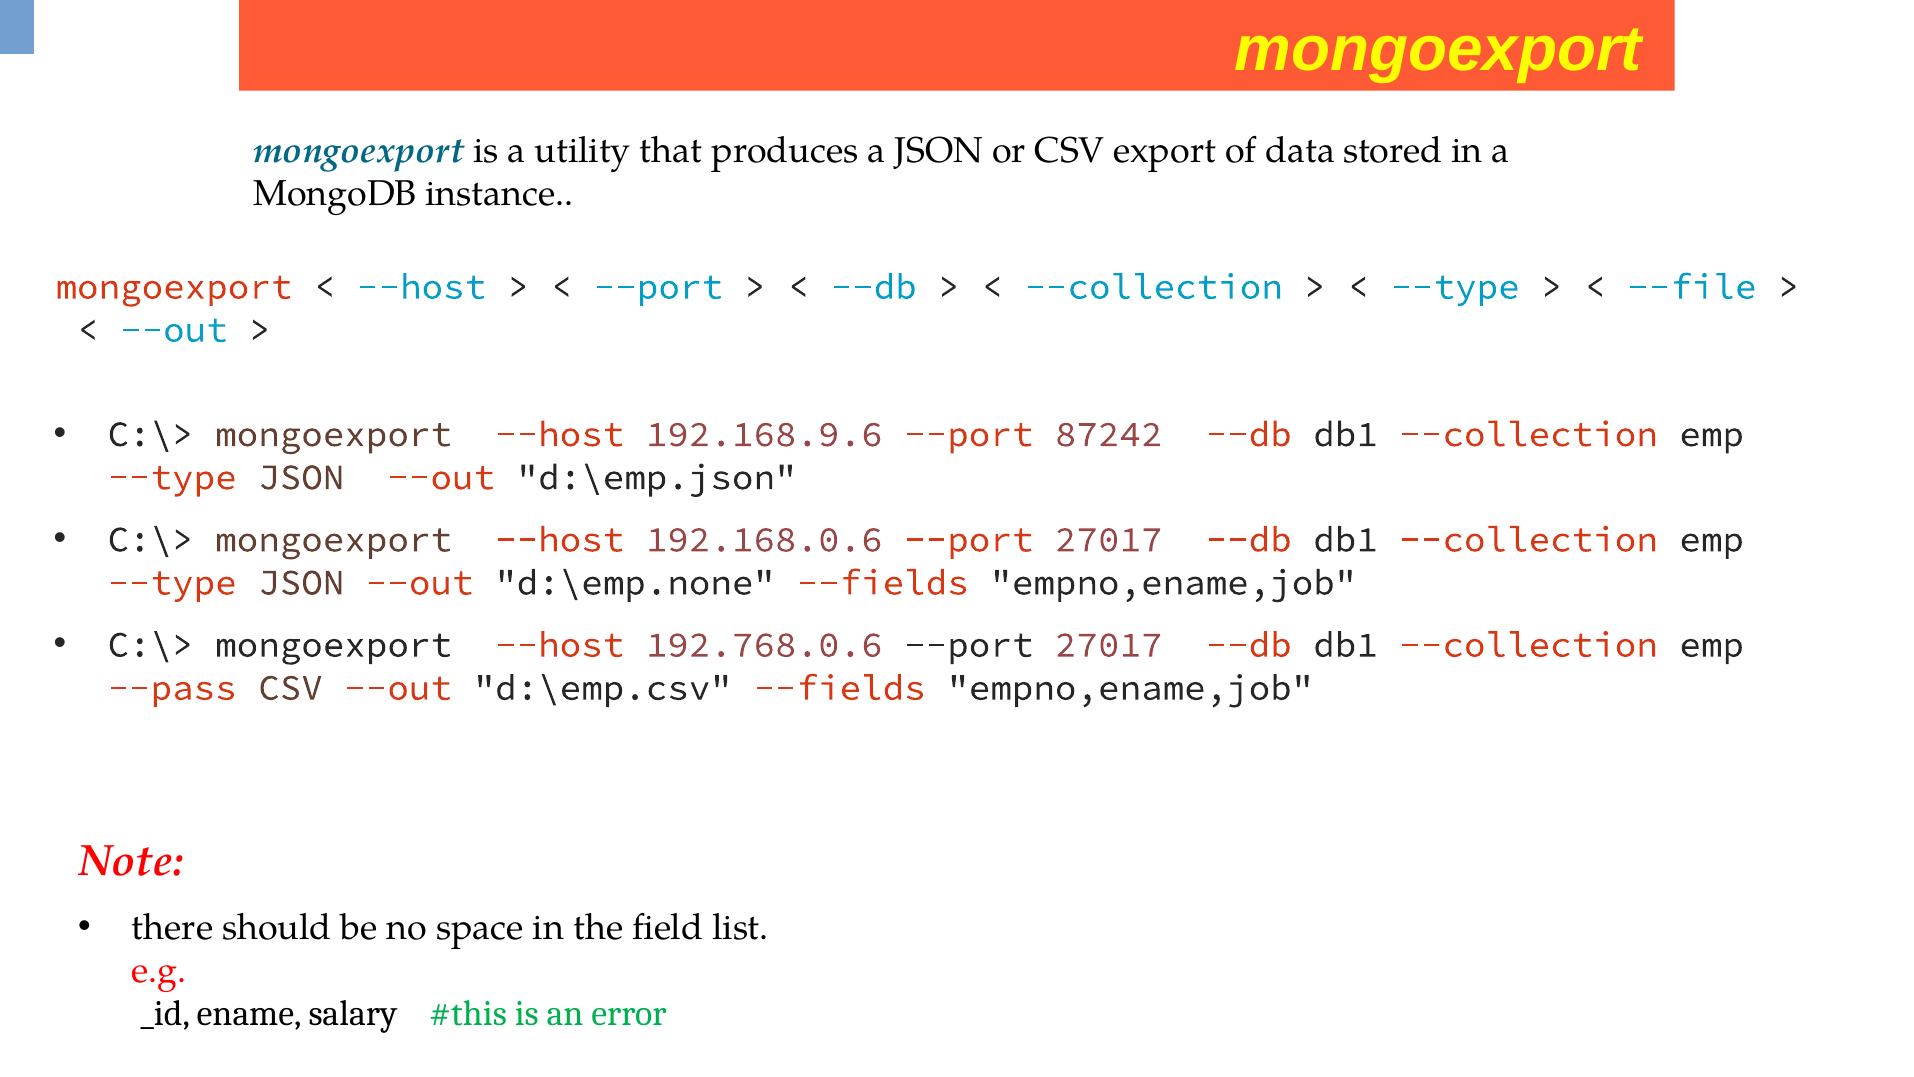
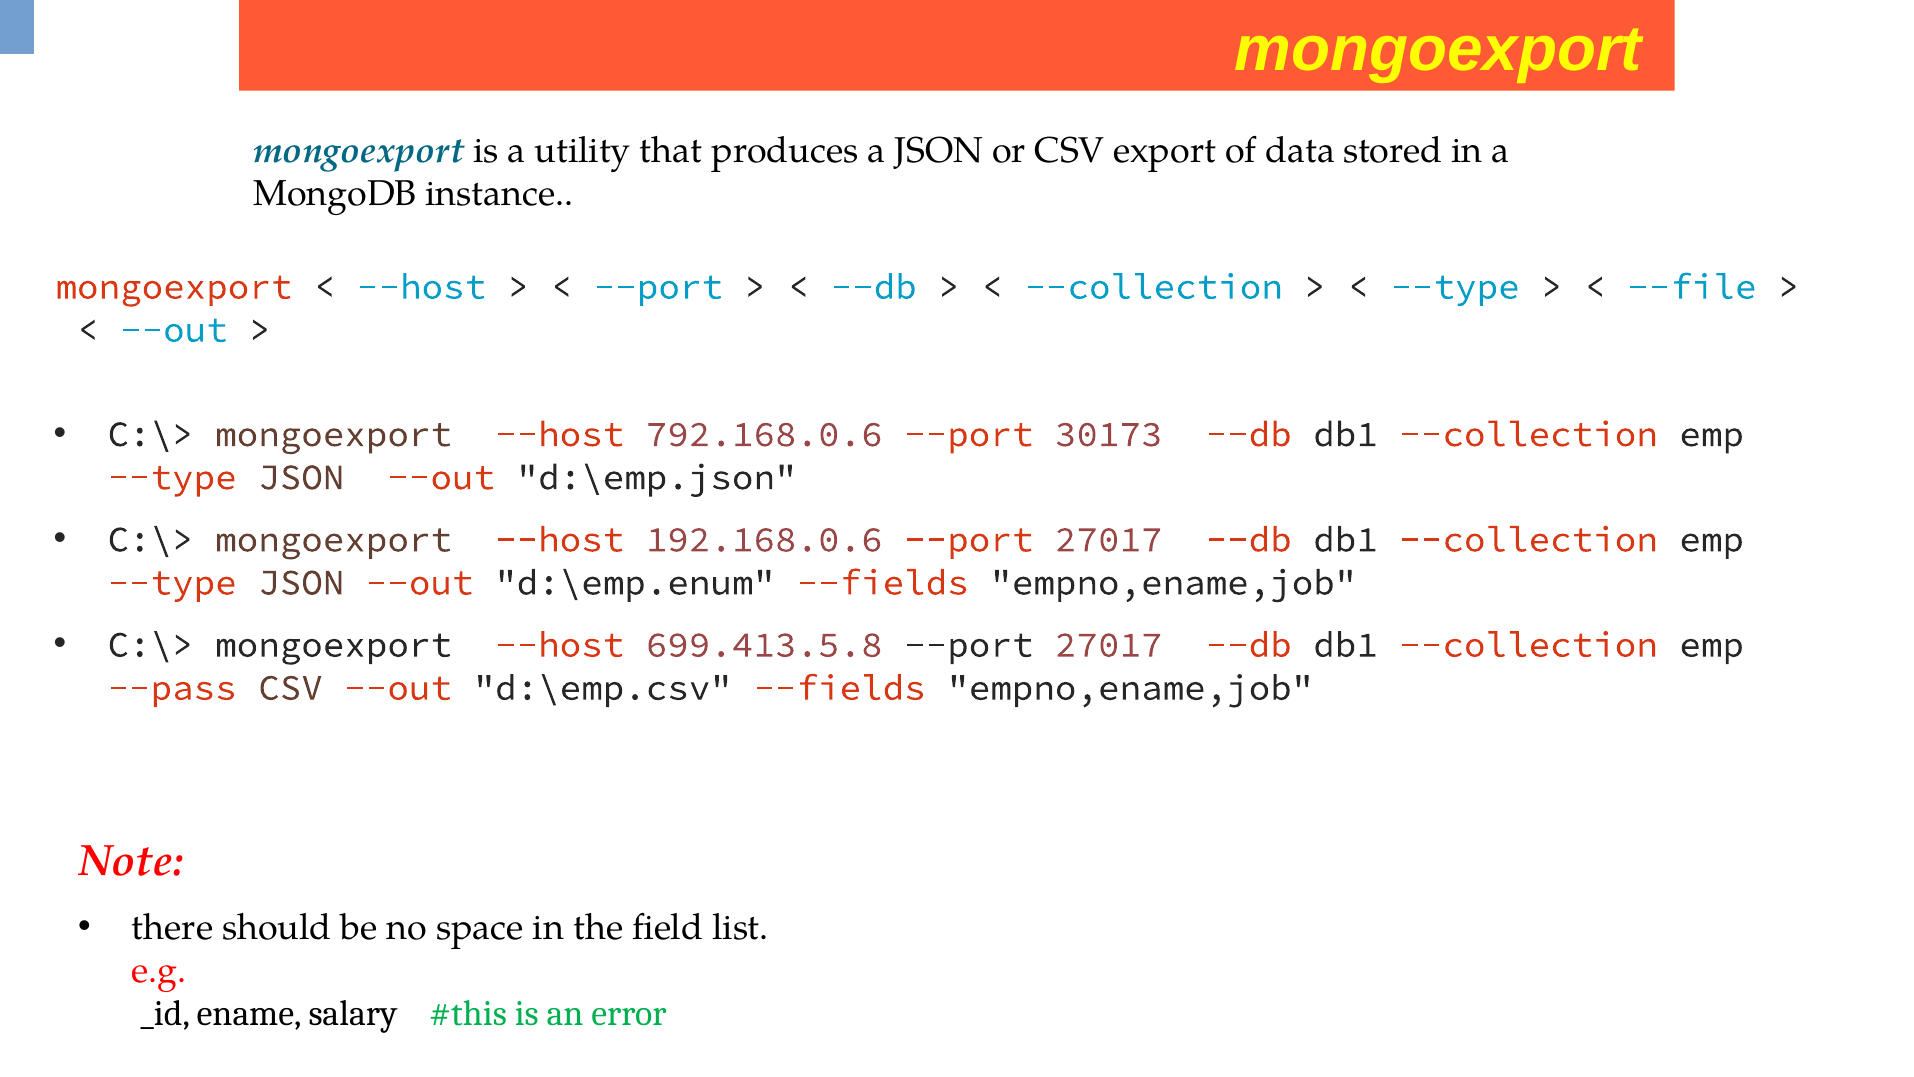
192.168.9.6: 192.168.9.6 -> 792.168.0.6 (764, 434)
87242: 87242 -> 30173 (1109, 434)
d:\emp.none: d:\emp.none -> d:\emp.enum (635, 582)
192.768.0.6: 192.768.0.6 -> 699.413.5.8 (764, 645)
